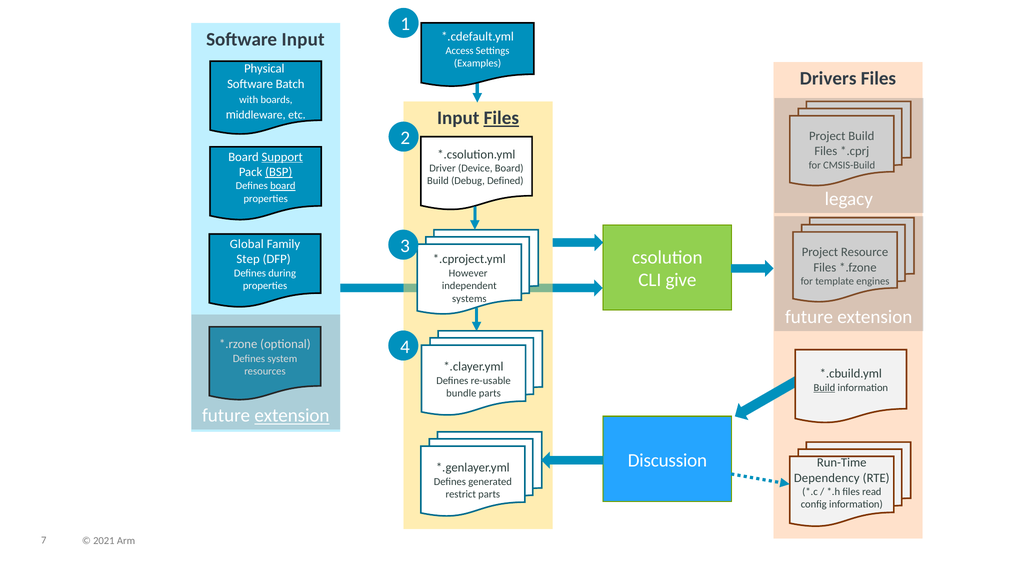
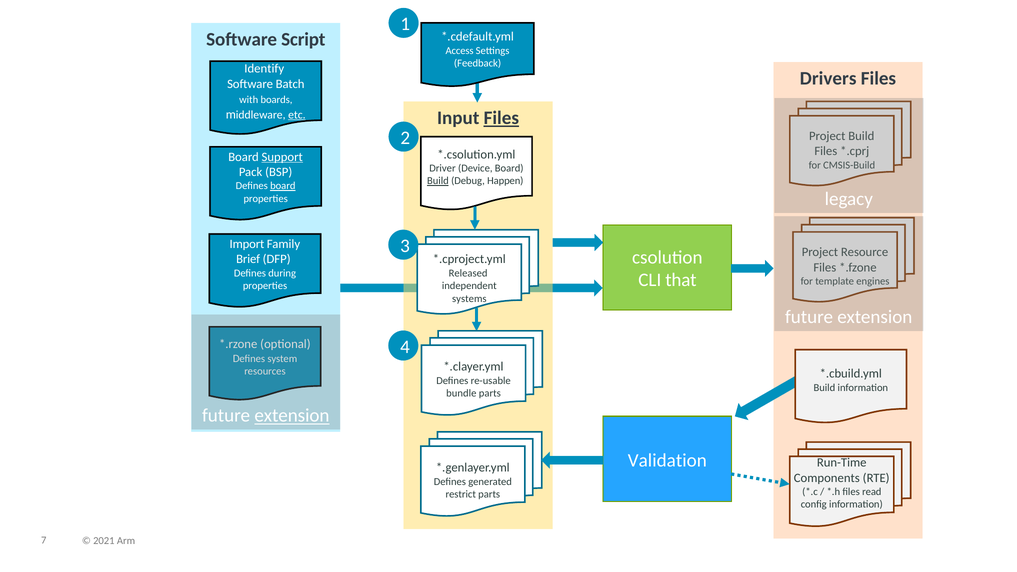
Software Input: Input -> Script (303, 39)
Examples: Examples -> Feedback (478, 63)
Physical: Physical -> Identify (264, 69)
etc underline: none -> present (297, 115)
BSP underline: present -> none (279, 172)
Build underline: none -> present (438, 181)
Defined: Defined -> Happen (505, 181)
Global: Global -> Import (247, 244)
Step: Step -> Brief (248, 259)
However: However -> Released (468, 273)
give: give -> that (681, 280)
Build underline: present -> none (824, 388)
Discussion: Discussion -> Validation (667, 460)
Dependency: Dependency -> Components (827, 478)
